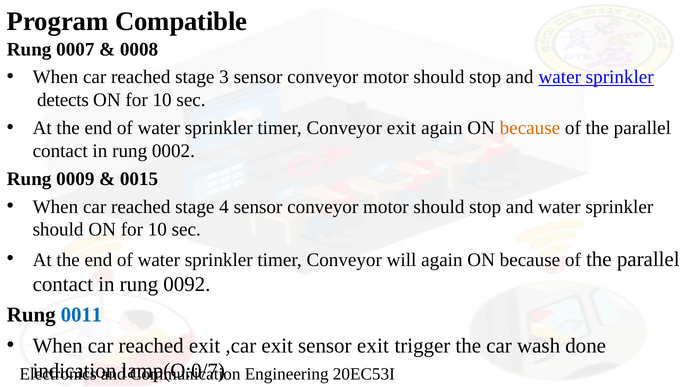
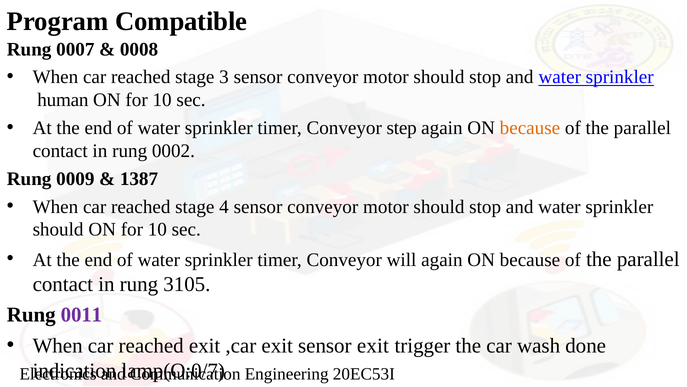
detects: detects -> human (63, 100)
Conveyor exit: exit -> step (402, 128)
0015: 0015 -> 1387 (139, 179)
0092: 0092 -> 3105 (187, 284)
0011 colour: blue -> purple (81, 315)
